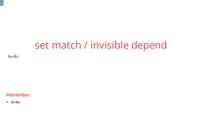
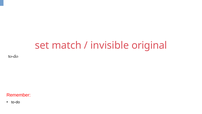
depend: depend -> original (149, 45)
